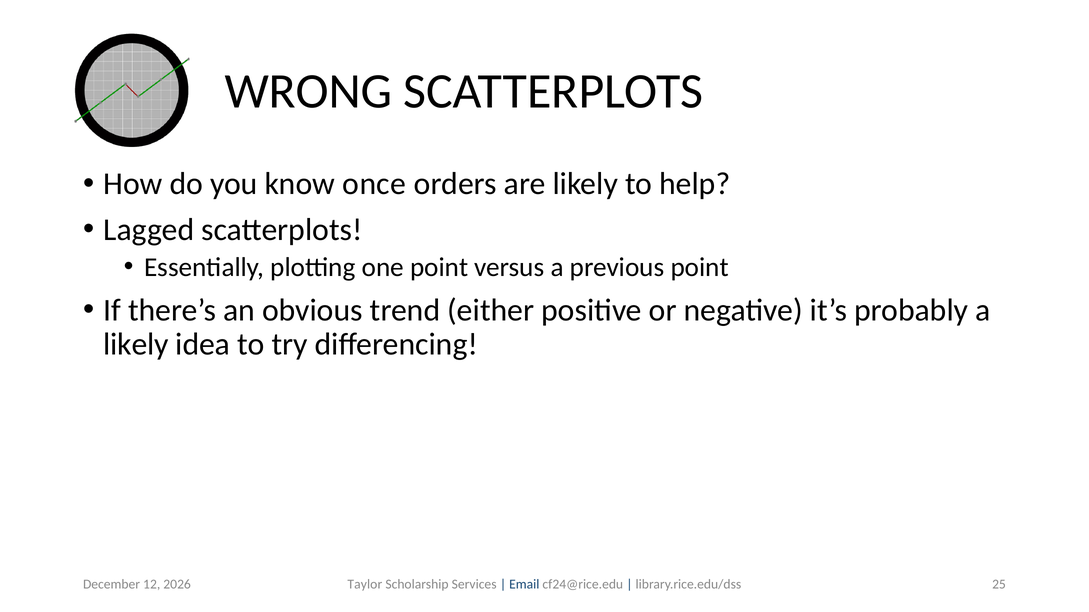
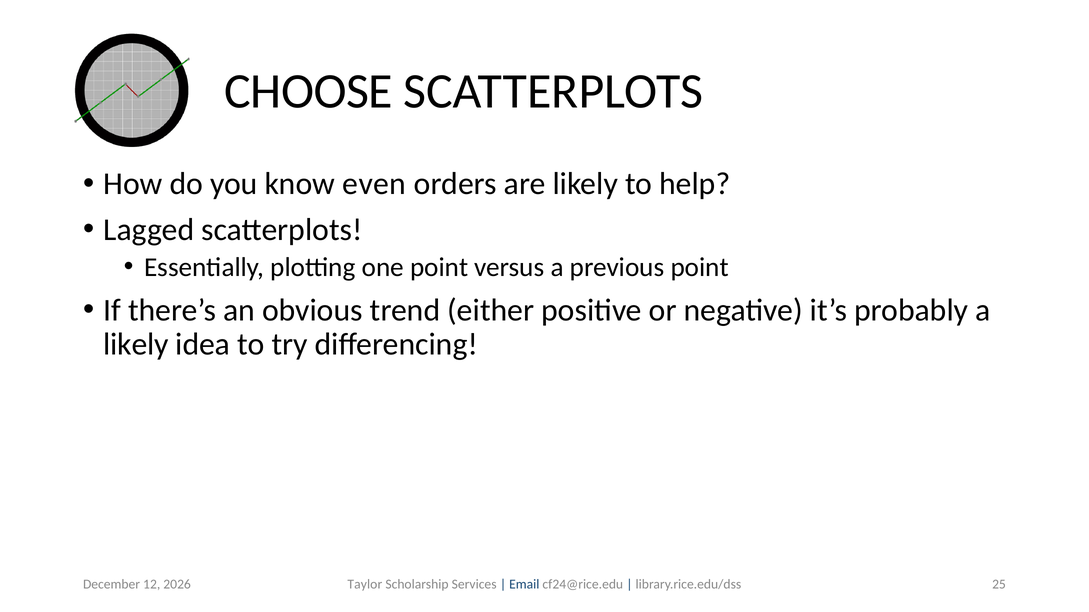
WRONG: WRONG -> CHOOSE (309, 91)
once: once -> even (374, 184)
